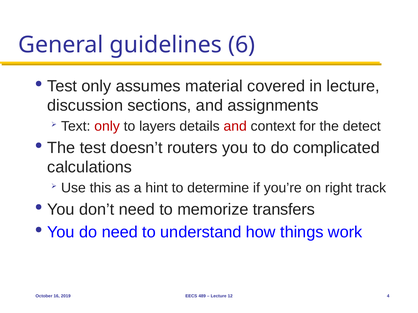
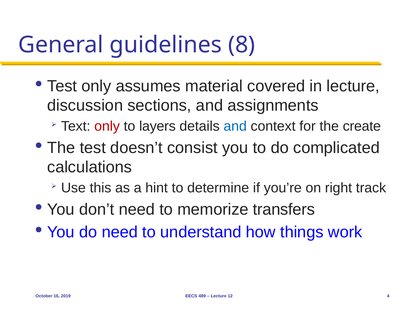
6: 6 -> 8 (242, 45)
and colour: red -> blue (235, 126)
detect: detect -> create (362, 126)
routers: routers -> consist (192, 148)
